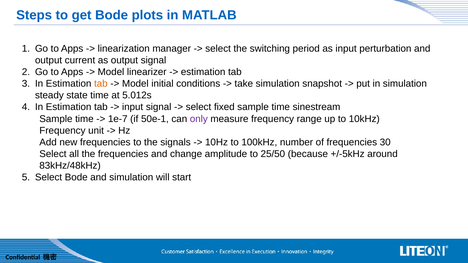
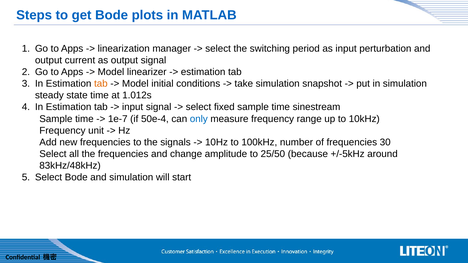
5.012s: 5.012s -> 1.012s (137, 95)
50e-1: 50e-1 -> 50e-4 (155, 119)
only colour: purple -> blue (199, 119)
